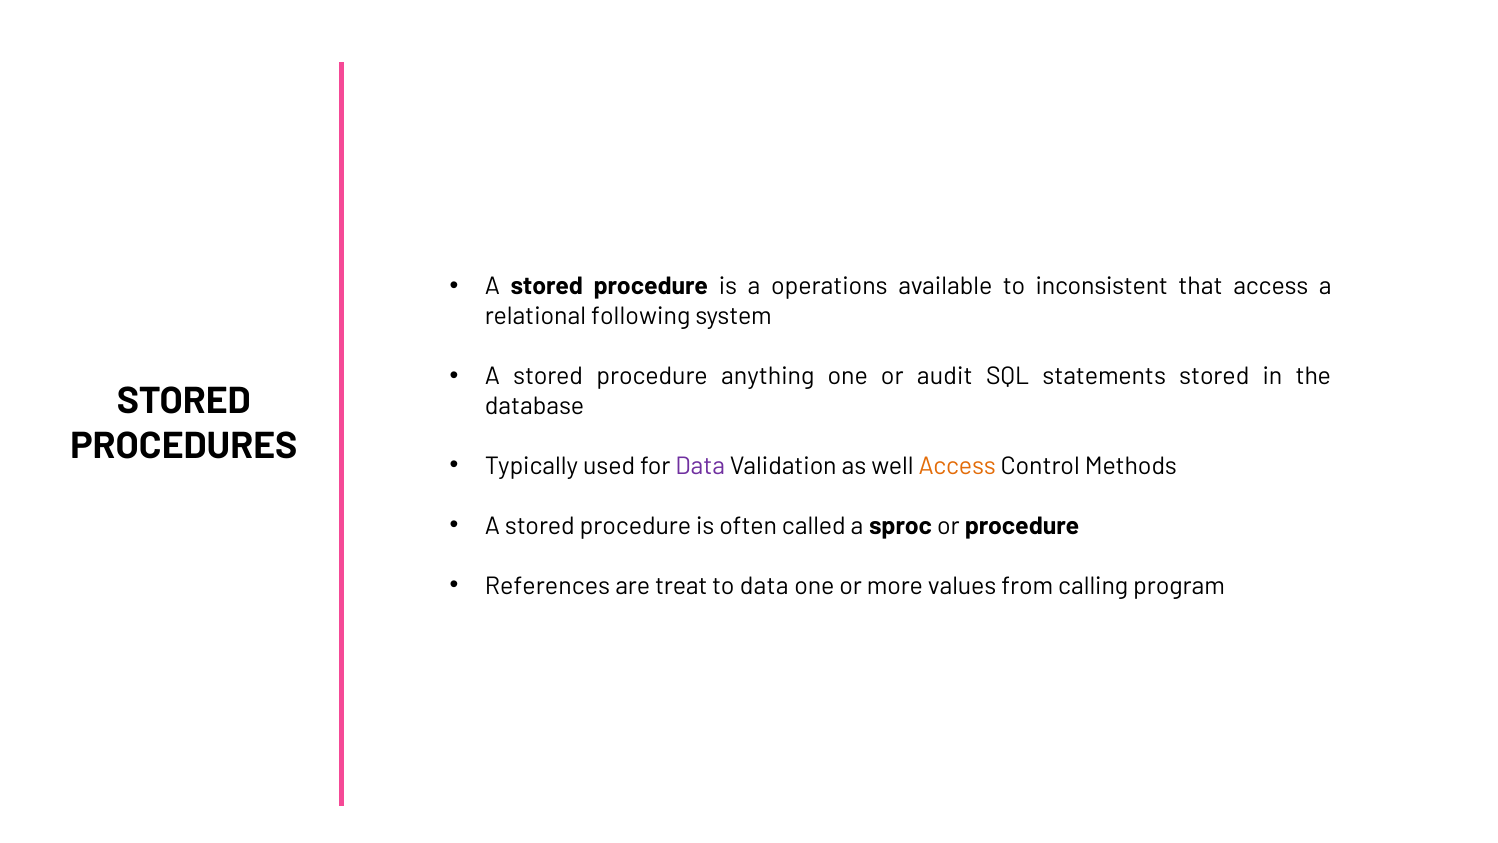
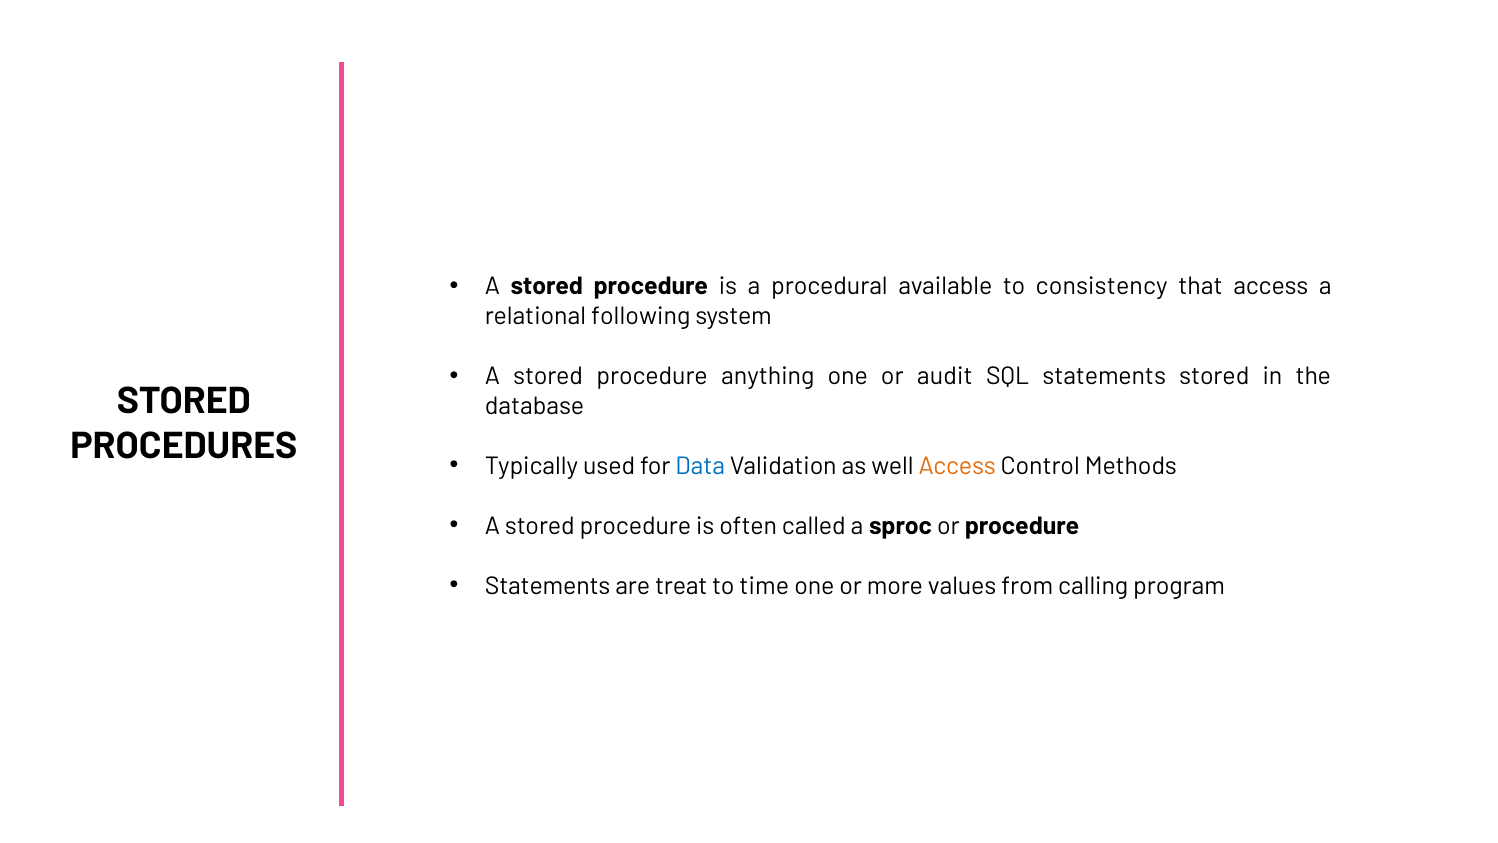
operations: operations -> procedural (829, 286)
inconsistent: inconsistent -> consistency (1102, 286)
Data colour: purple -> blue (700, 466)
References: References -> Statements (548, 586)
to data: data -> time (764, 586)
